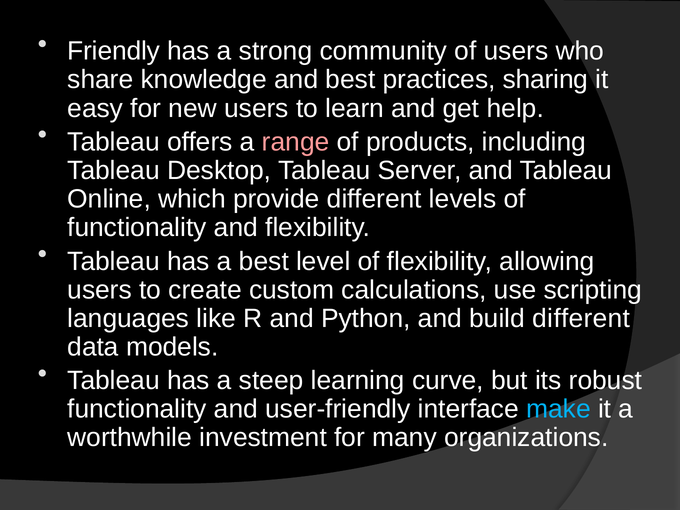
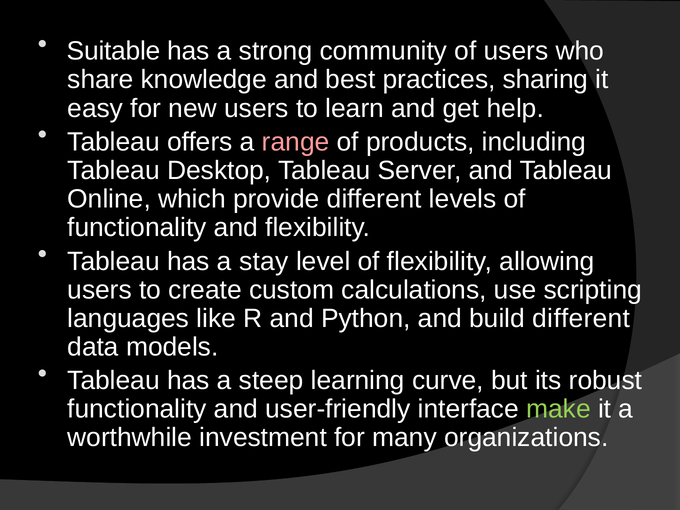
Friendly: Friendly -> Suitable (114, 51)
a best: best -> stay (264, 261)
make colour: light blue -> light green (558, 409)
